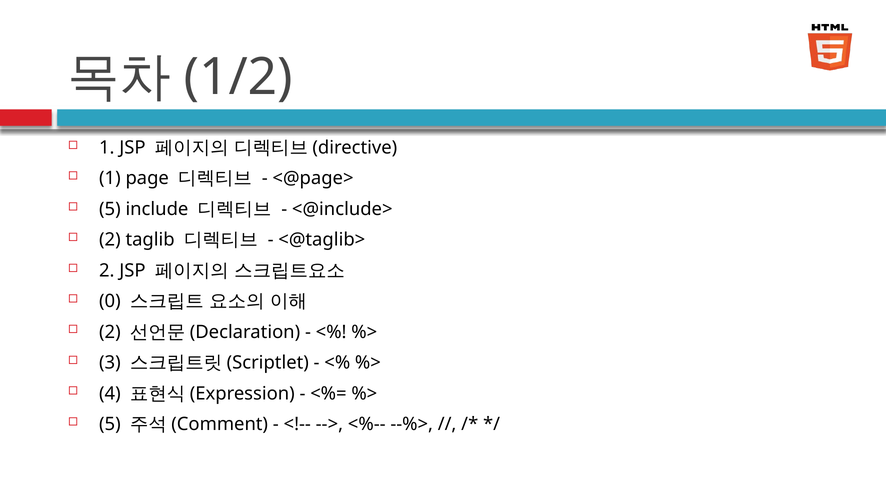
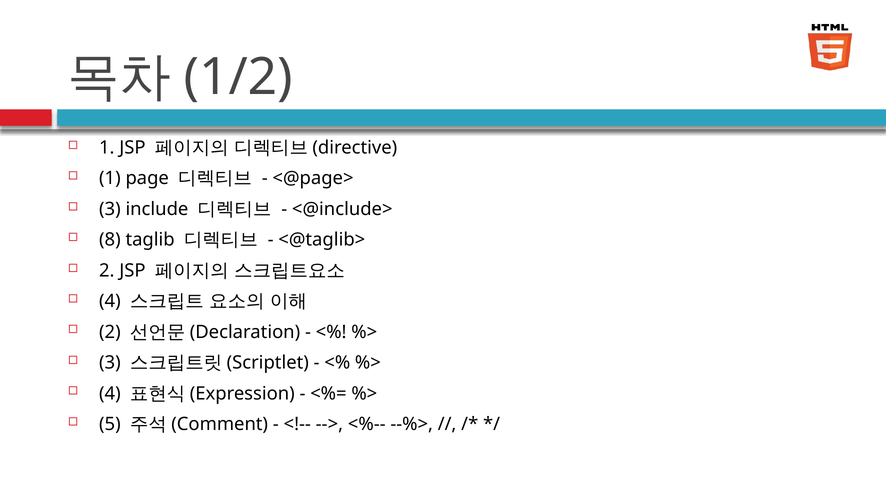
5: 5 -> 3 (110, 209)
2: 2 -> 8 (110, 240)
0: 0 -> 4 (110, 302)
